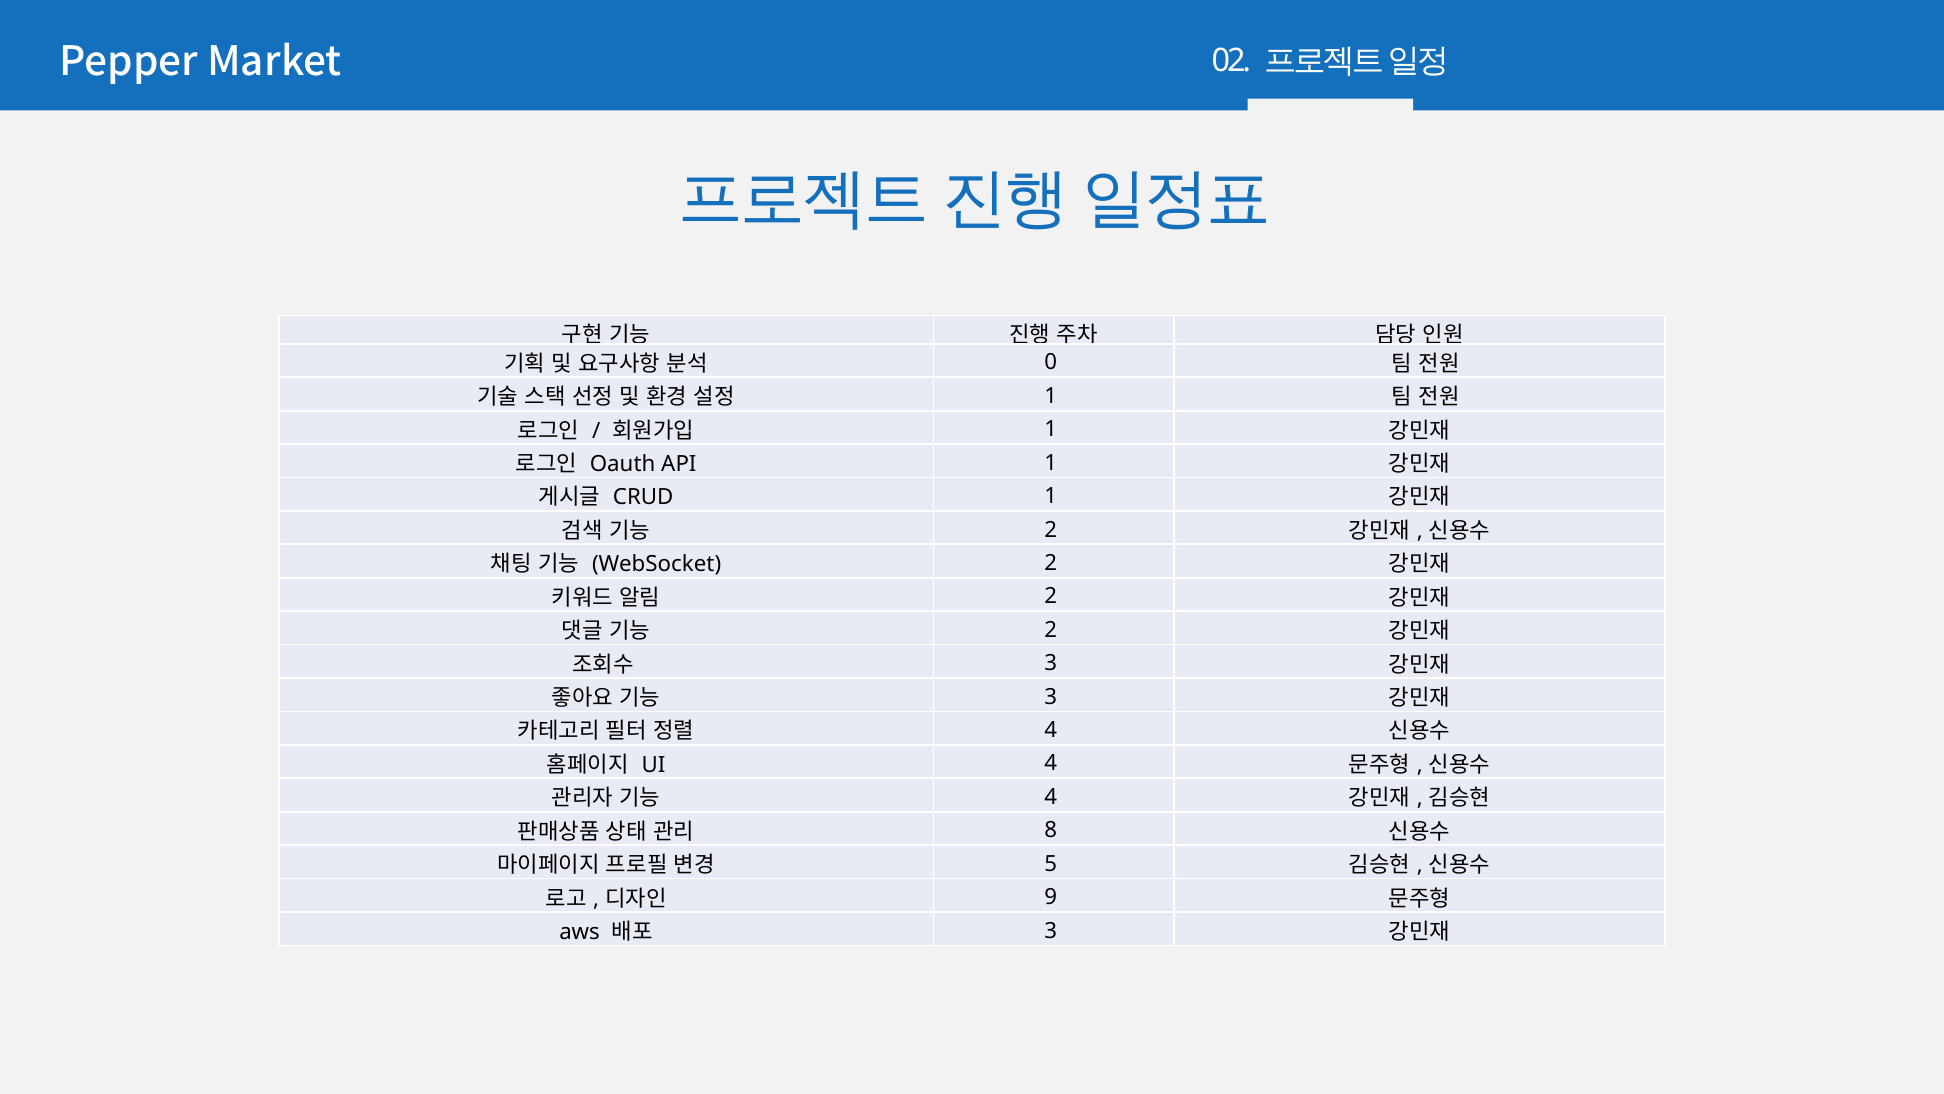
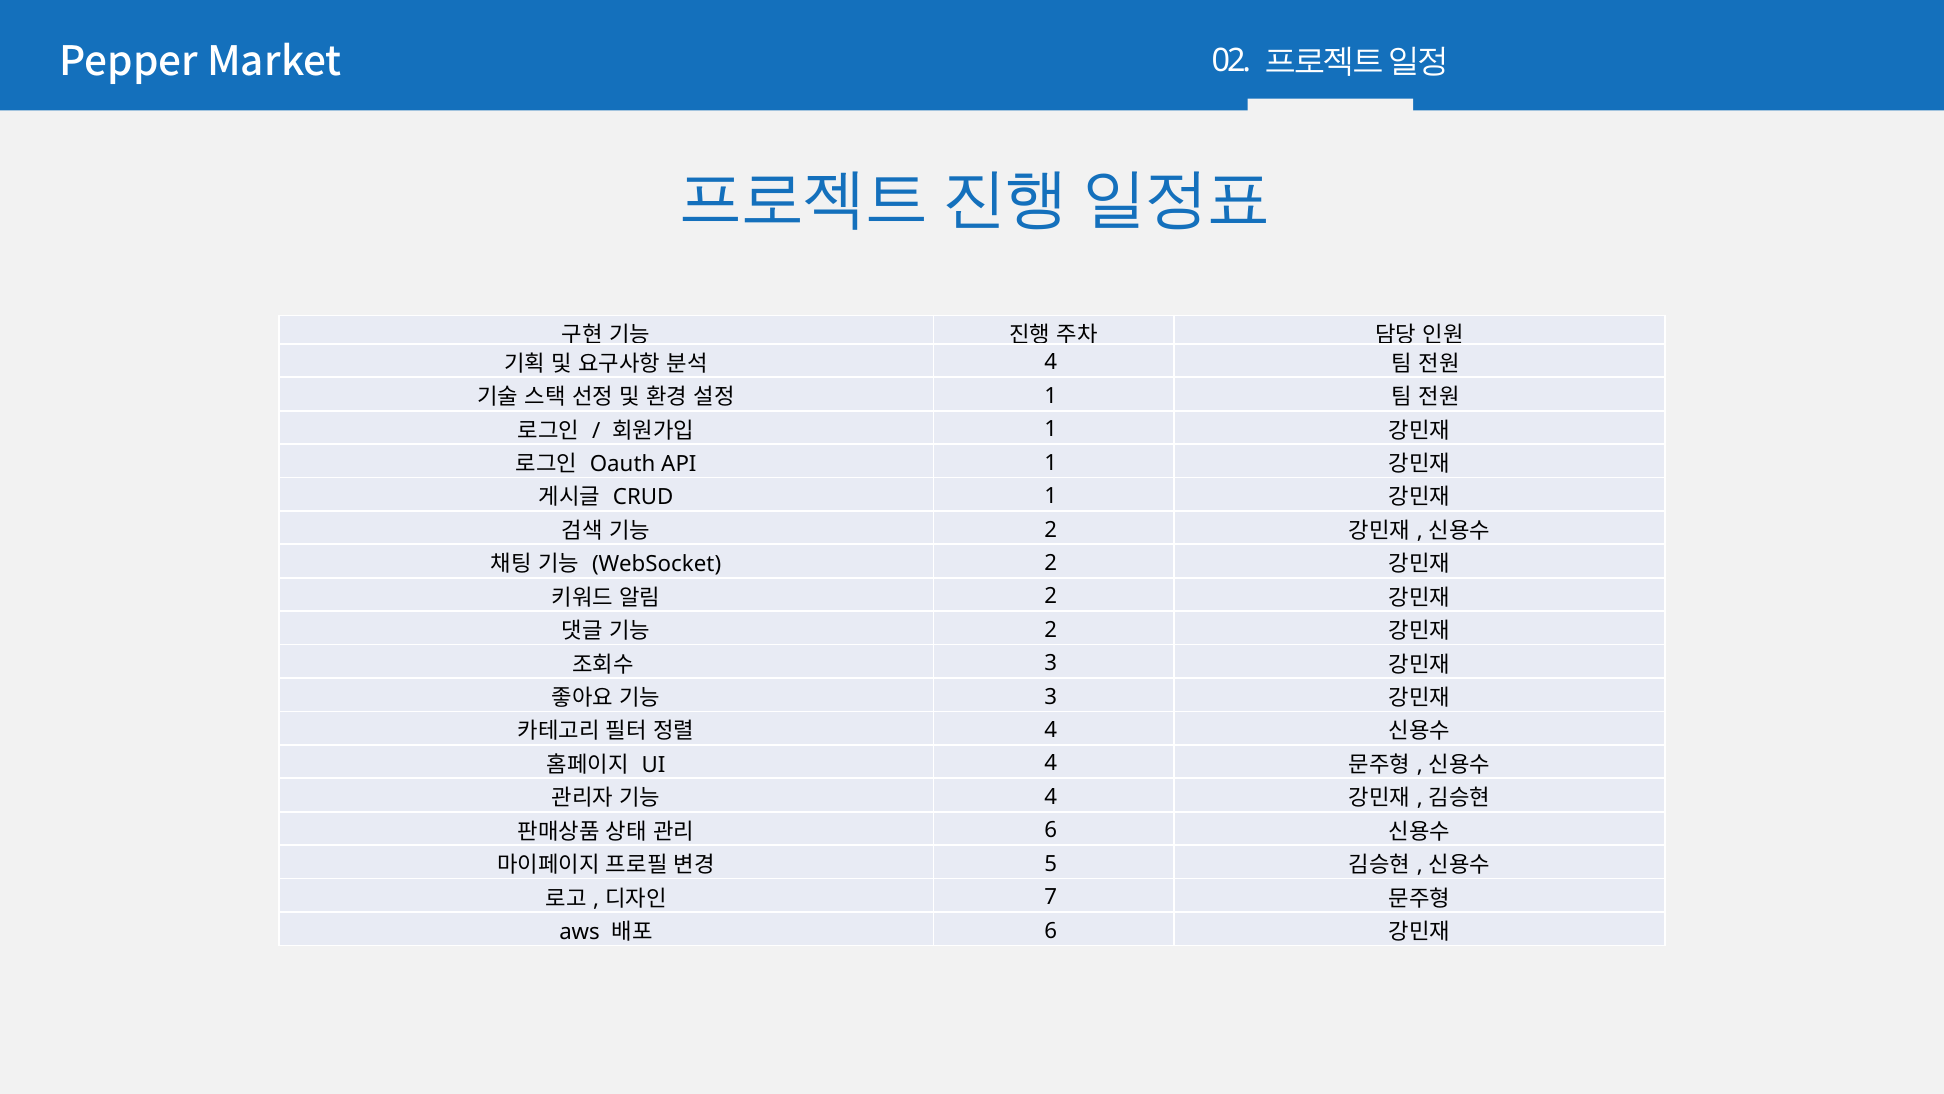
0: 0 -> 4 (1051, 362)
8: 8 -> 6 (1051, 830)
9: 9 -> 7 (1051, 897)
3: 3 -> 6 (1051, 930)
